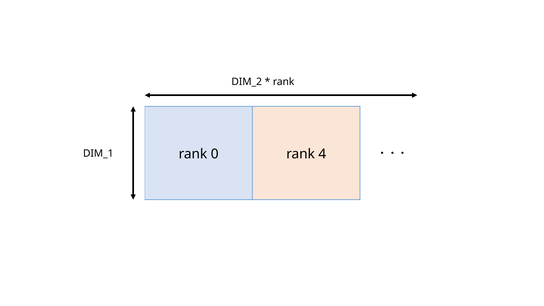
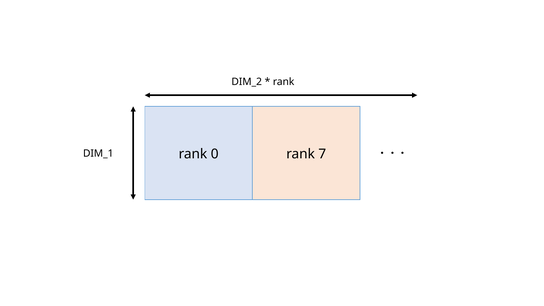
4: 4 -> 7 (322, 154)
